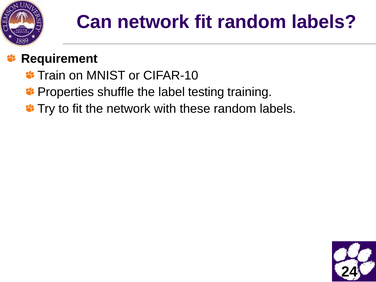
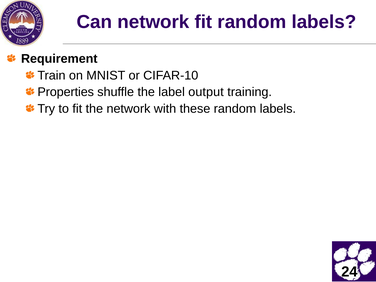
testing: testing -> output (206, 92)
